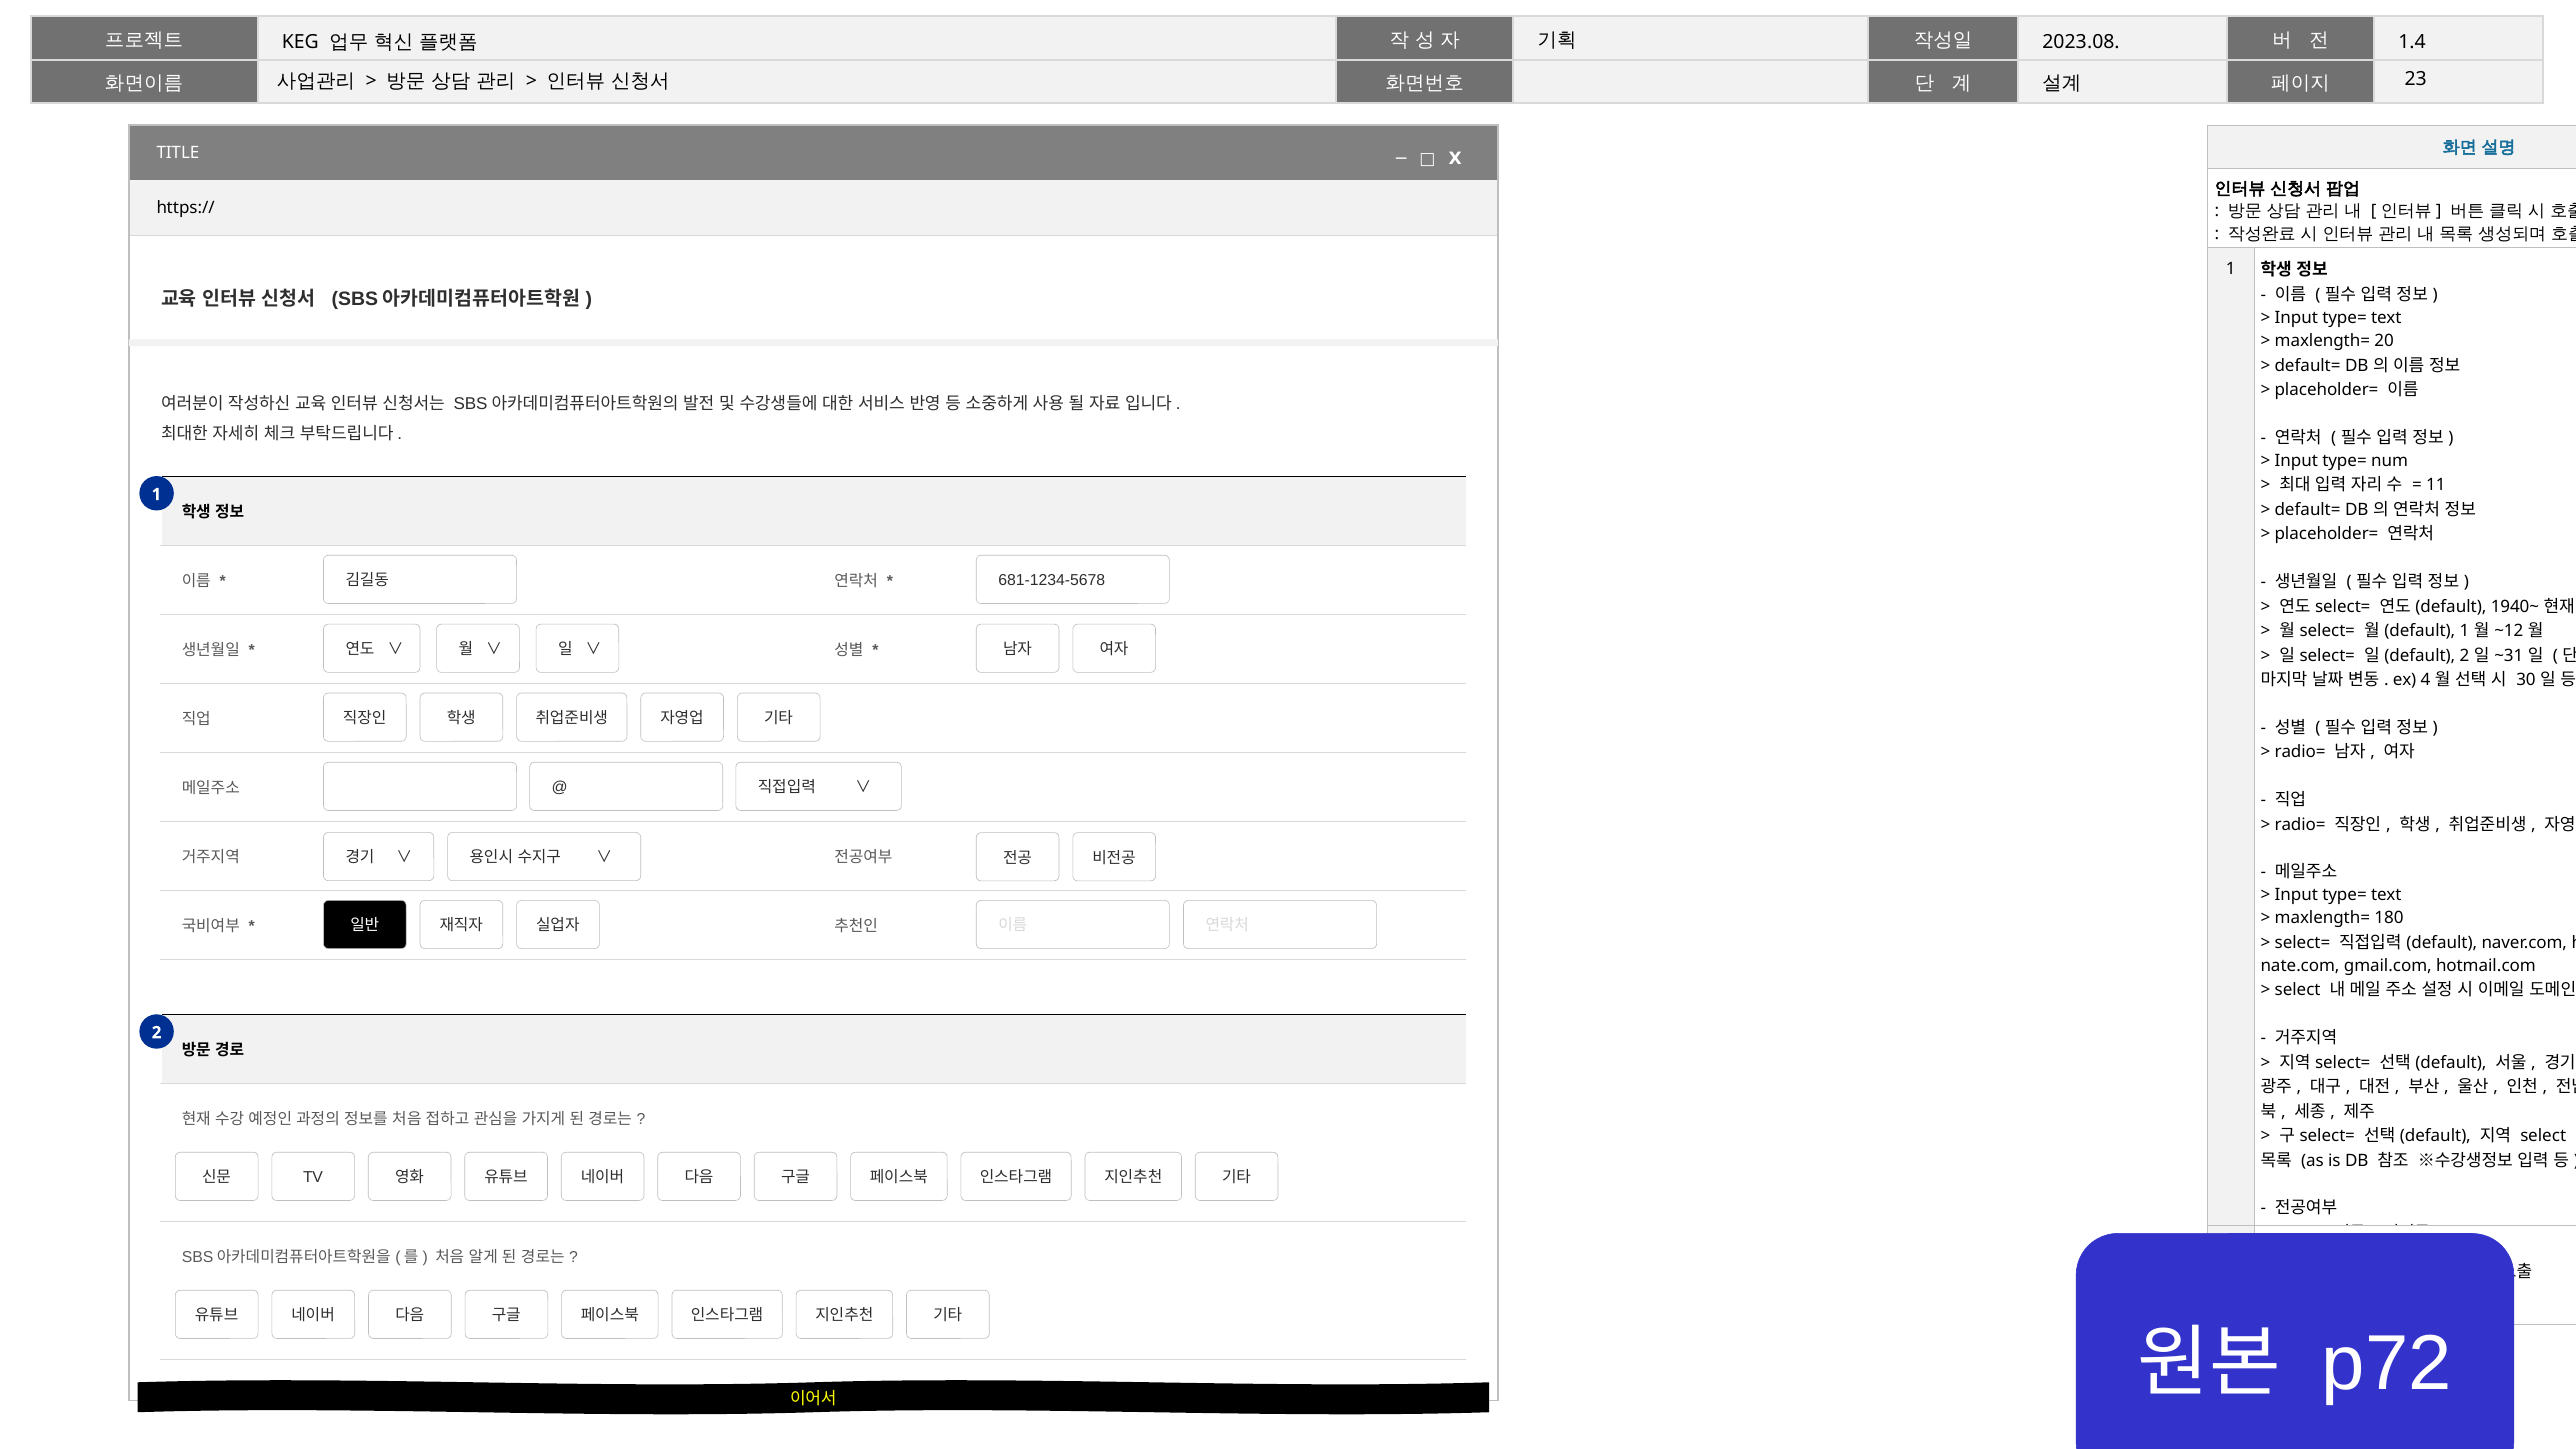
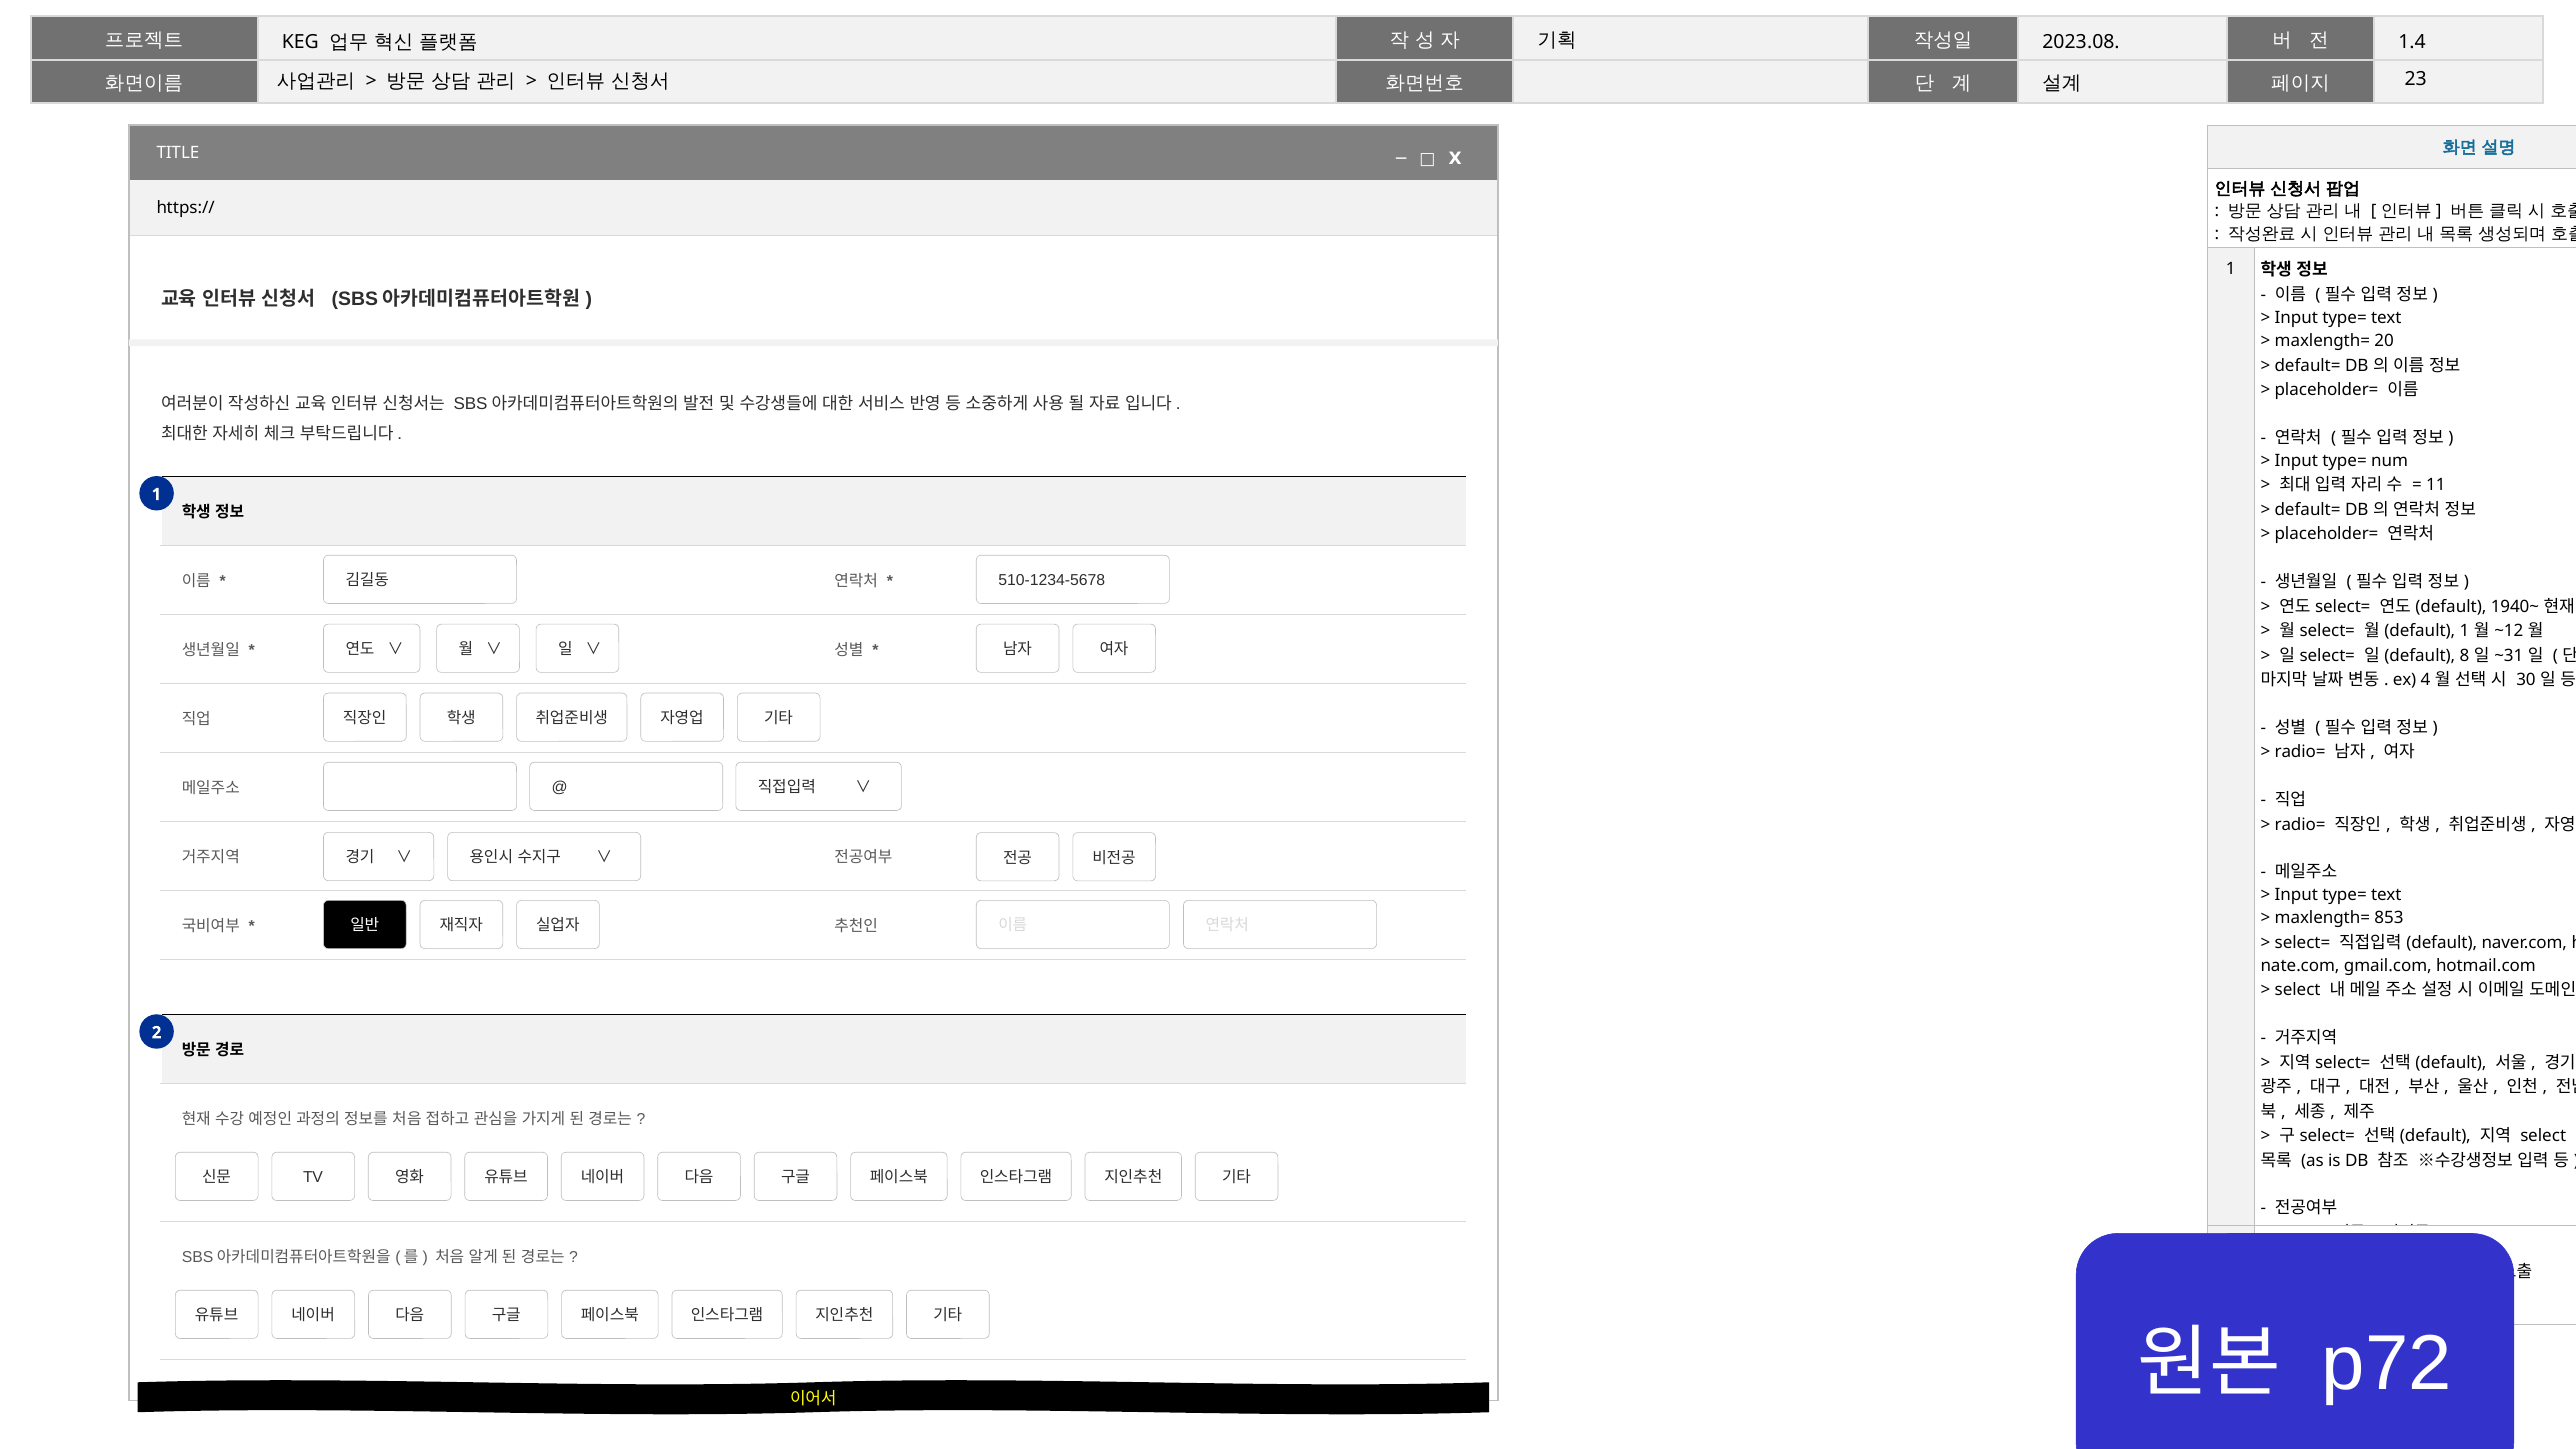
681-1234-5678: 681-1234-5678 -> 510-1234-5678 (1052, 580)
2: 2 -> 8 (2465, 656)
180: 180 -> 853 (2389, 918)
